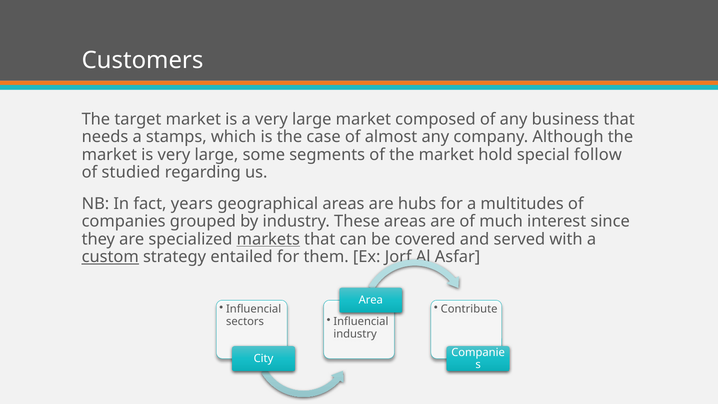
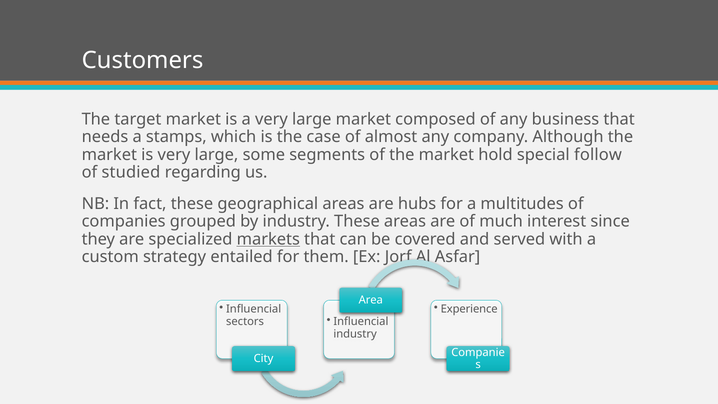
fact years: years -> these (192, 204)
custom underline: present -> none (110, 257)
Contribute: Contribute -> Experience (469, 309)
